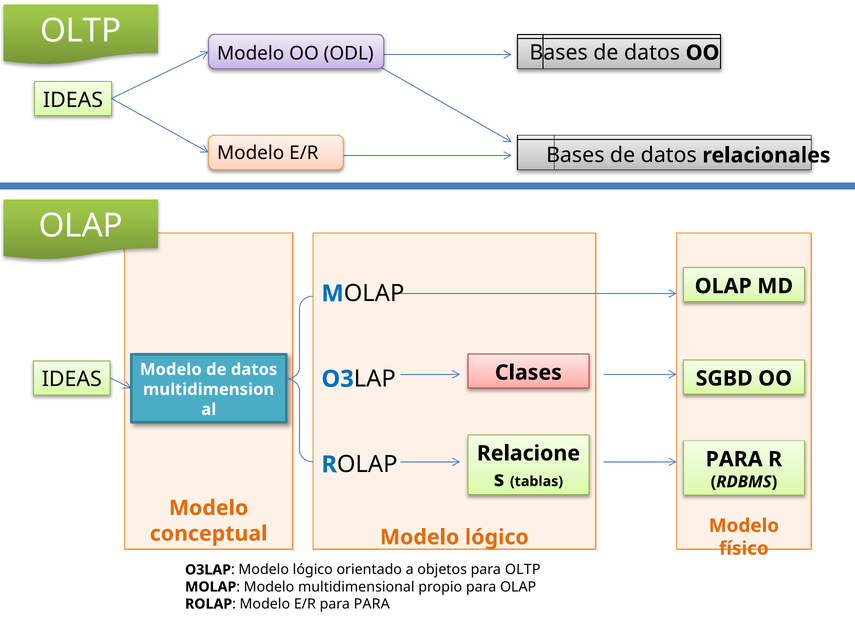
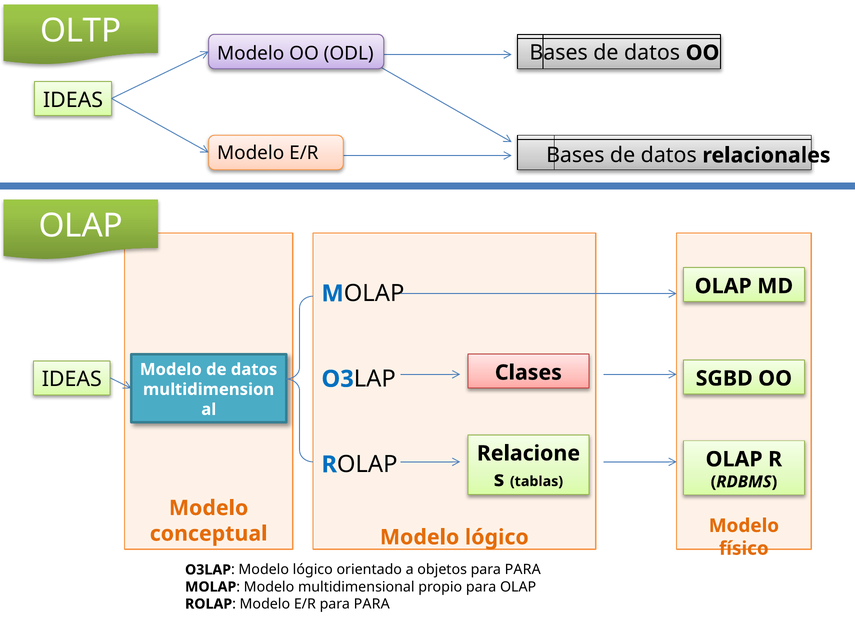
PARA: PARA -> OLAP (734, 459)
objetos para OLTP: OLTP -> PARA (523, 570)
